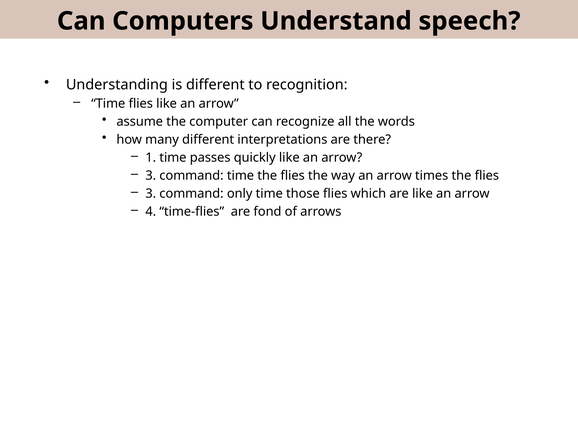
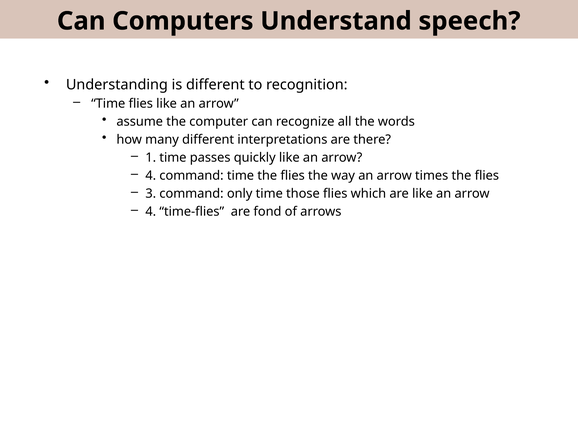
3: 3 -> 4 (151, 175)
